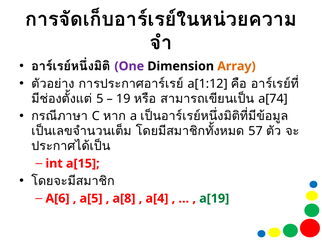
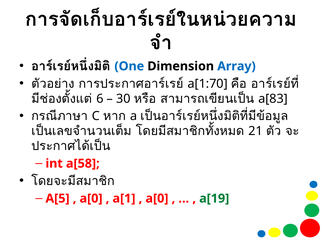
One colour: purple -> blue (129, 66)
Array colour: orange -> blue (236, 66)
a[1:12: a[1:12 -> a[1:70 (208, 84)
5: 5 -> 6 (100, 99)
19: 19 -> 30 (123, 99)
a[74: a[74 -> a[83 (273, 99)
57: 57 -> 21 (256, 131)
a[15: a[15 -> a[58 (83, 164)
A[6: A[6 -> A[5 (58, 199)
a[5: a[5 -> a[0 (91, 199)
a[8: a[8 -> a[1 (124, 199)
a[4: a[4 -> a[0 (157, 199)
